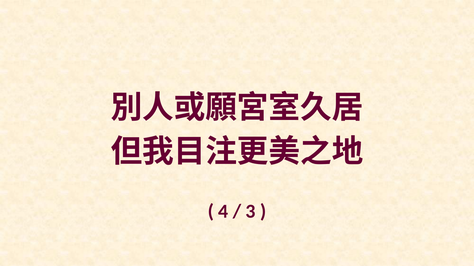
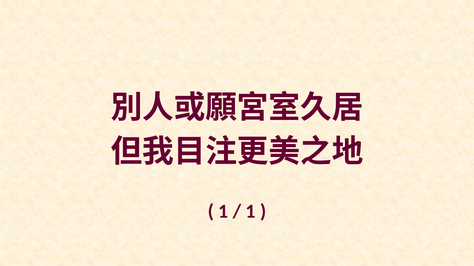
4: 4 -> 1 (223, 212)
3: 3 -> 1 (251, 212)
